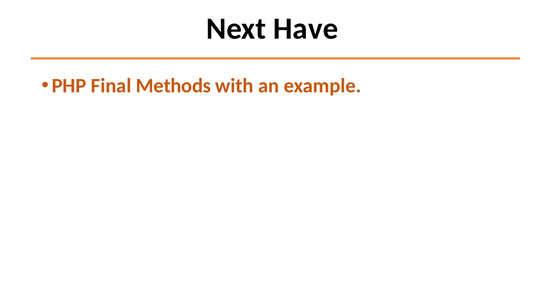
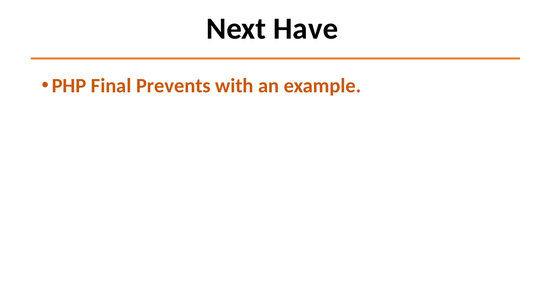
Methods: Methods -> Prevents (173, 85)
